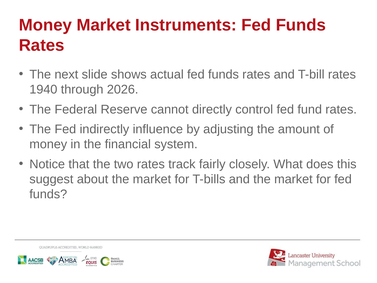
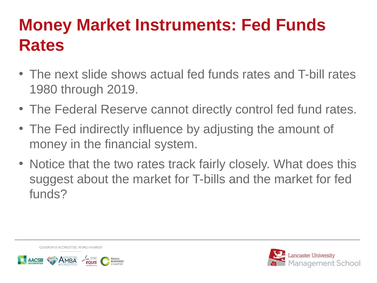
1940: 1940 -> 1980 (43, 89)
2026: 2026 -> 2019 (123, 89)
